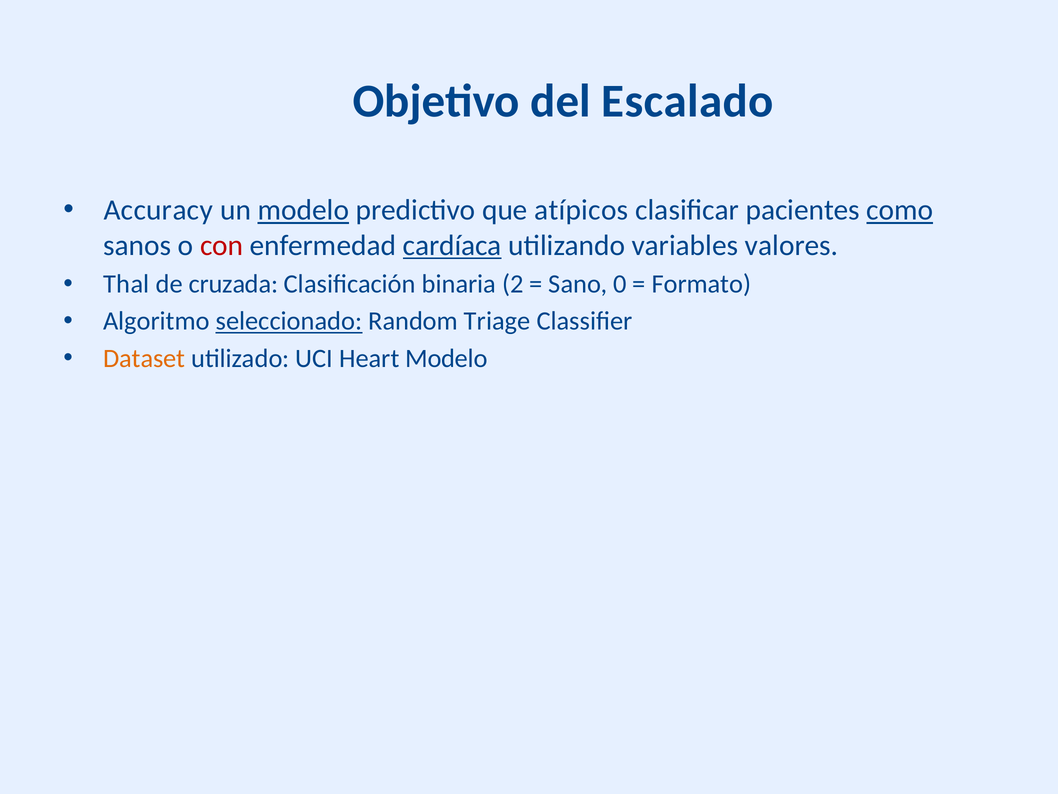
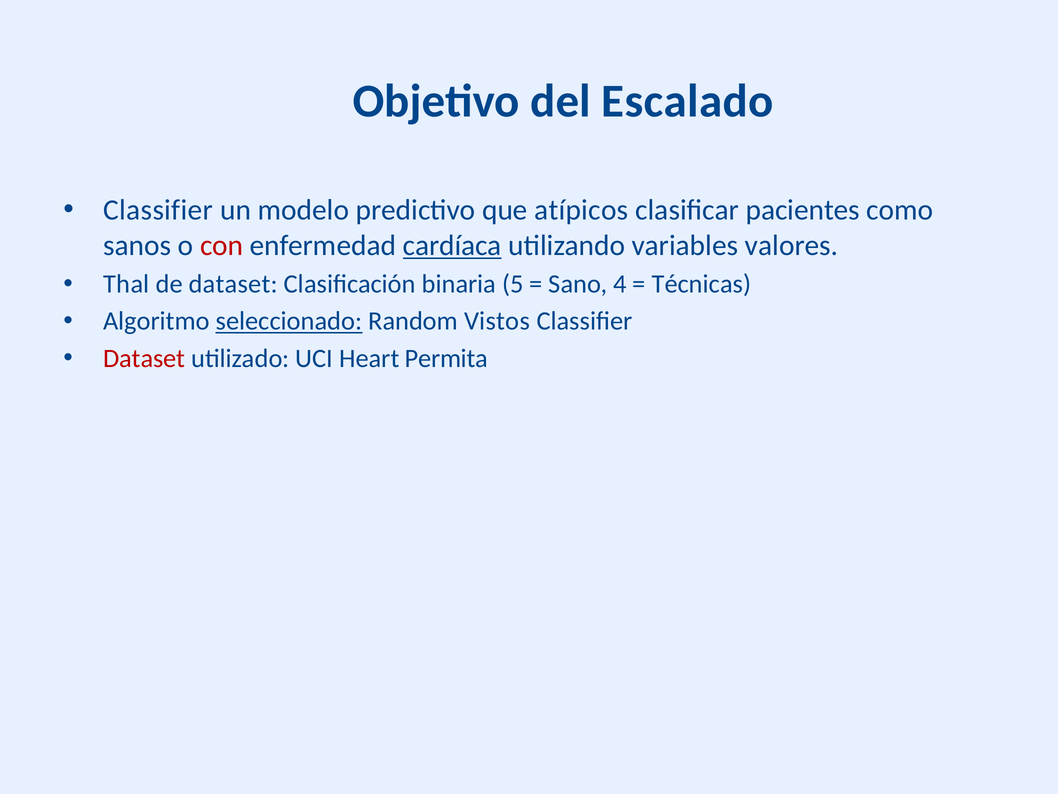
Accuracy: Accuracy -> Classifier (158, 210)
modelo underline: present -> none (303, 210)
como underline: present -> none (900, 210)
de cruzada: cruzada -> dataset (233, 284)
2: 2 -> 5 (513, 284)
0: 0 -> 4 (620, 284)
Formato: Formato -> Técnicas (701, 284)
Triage: Triage -> Vistos (497, 321)
Dataset colour: orange -> red (144, 358)
Heart Modelo: Modelo -> Permita (446, 358)
